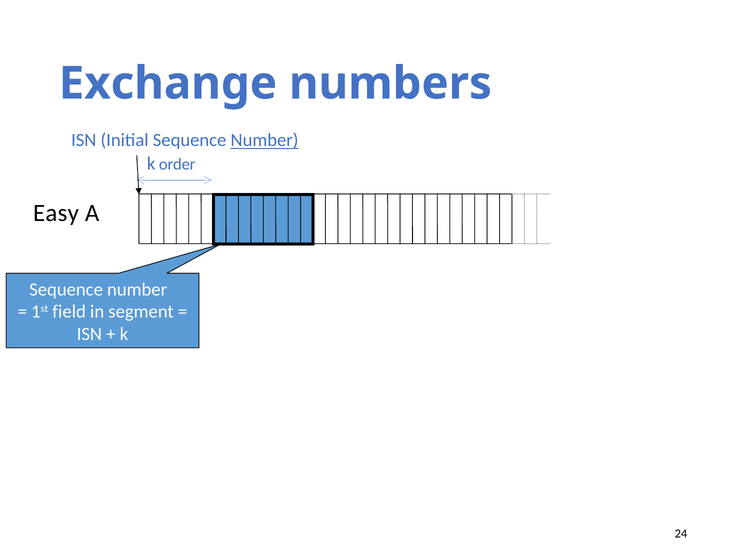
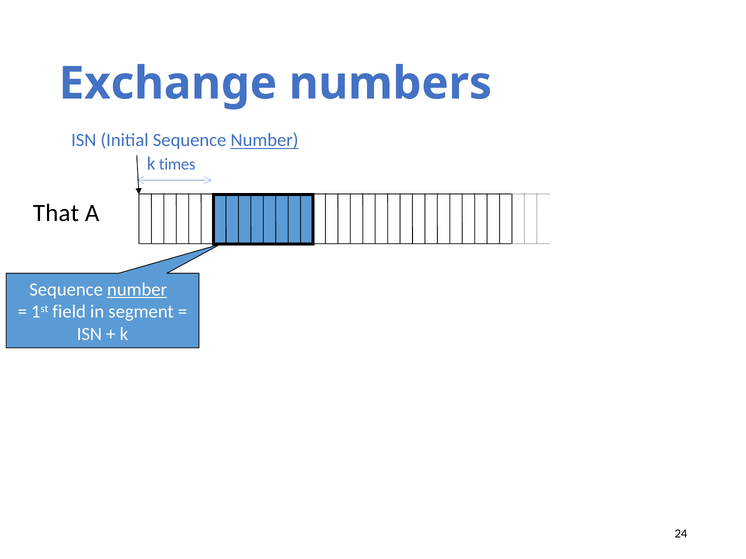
order: order -> times (177, 164)
Easy: Easy -> That (56, 213)
number underline: none -> present (137, 290)
